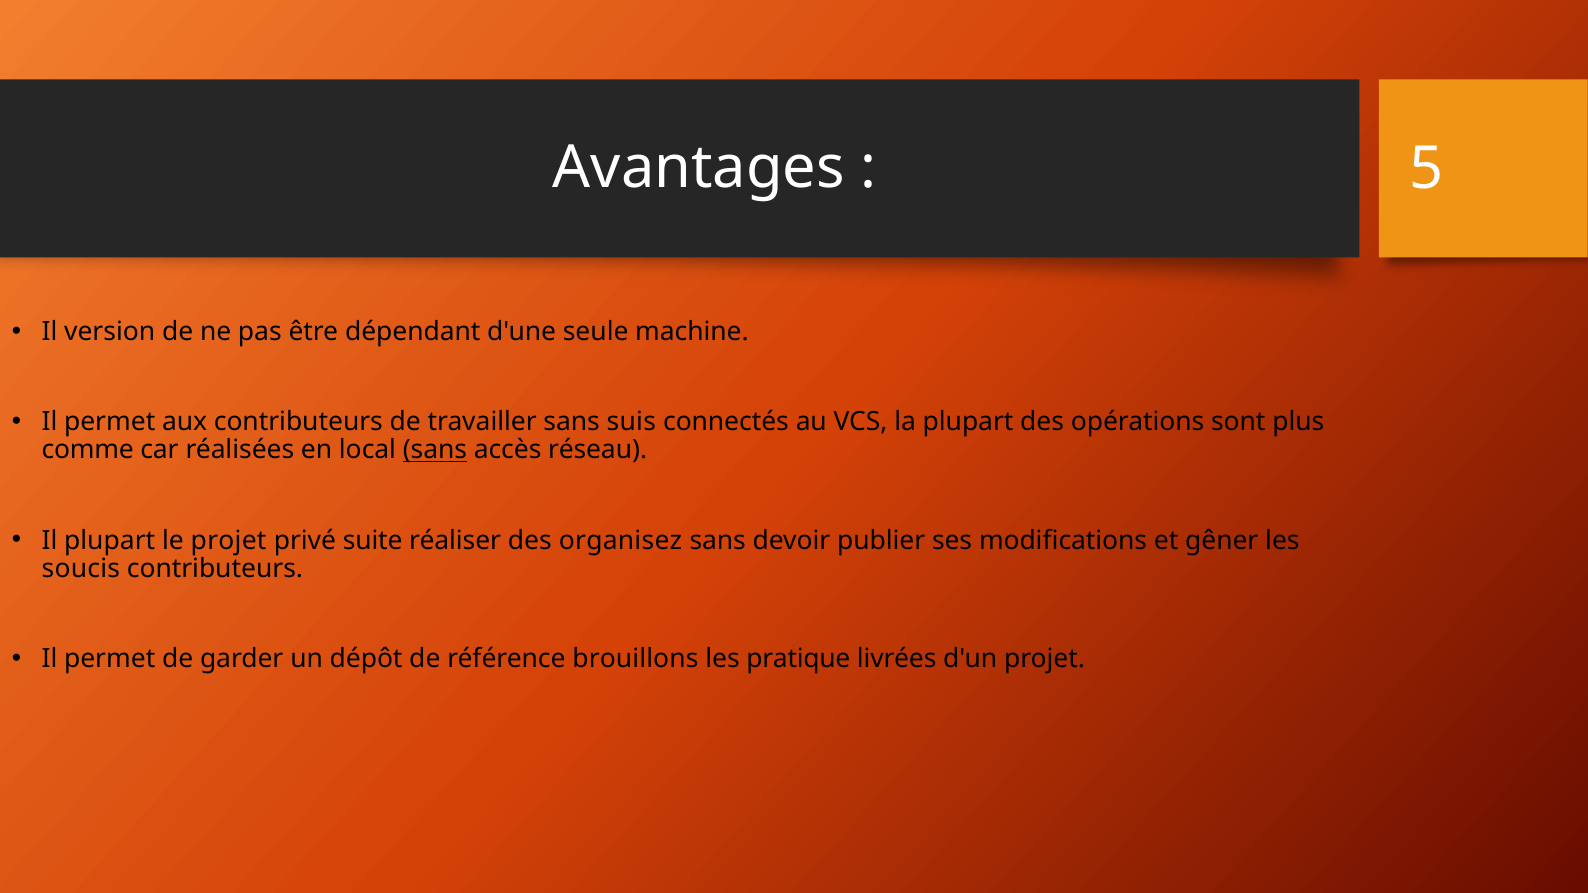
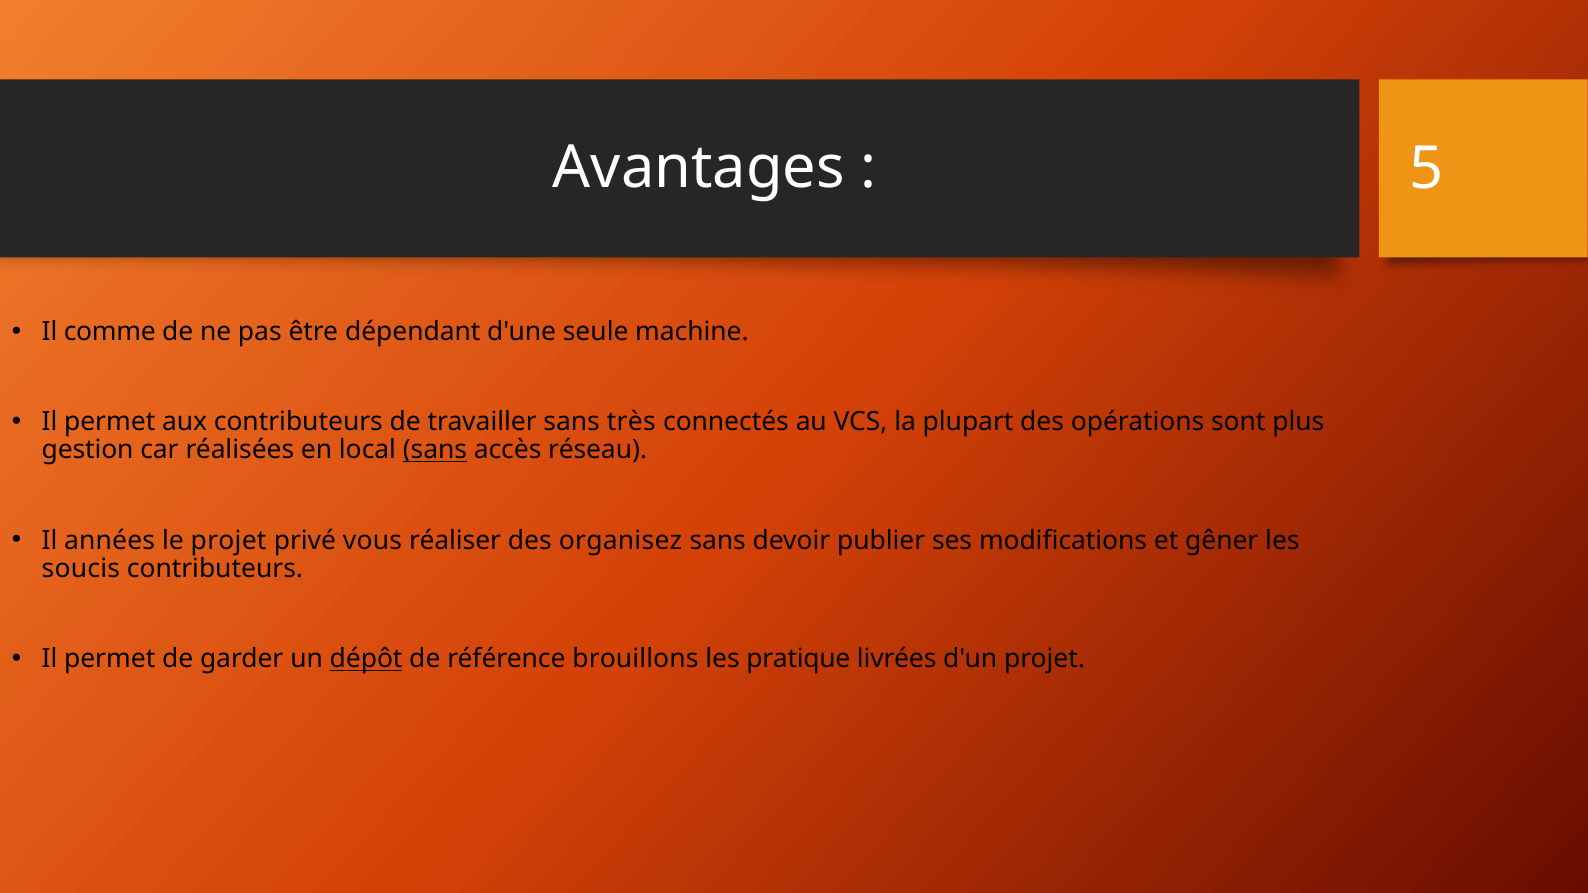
version: version -> comme (110, 332)
suis: suis -> très (631, 422)
comme: comme -> gestion (88, 450)
Il plupart: plupart -> années (110, 540)
suite: suite -> vous (373, 540)
dépôt underline: none -> present (366, 659)
